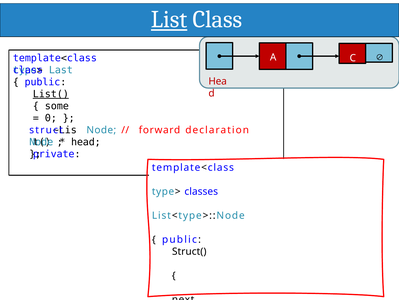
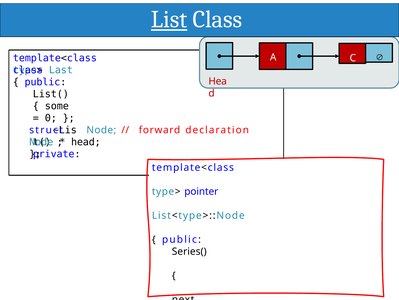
List( underline: present -> none (51, 94)
classes: classes -> pointer (201, 191)
Struct(: Struct( -> Series( (189, 251)
